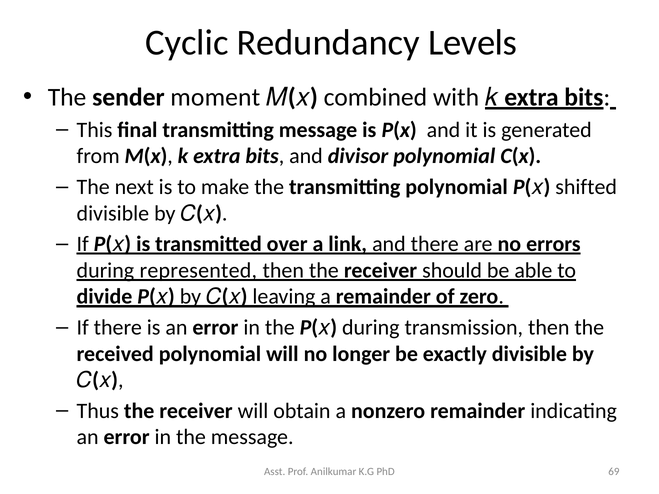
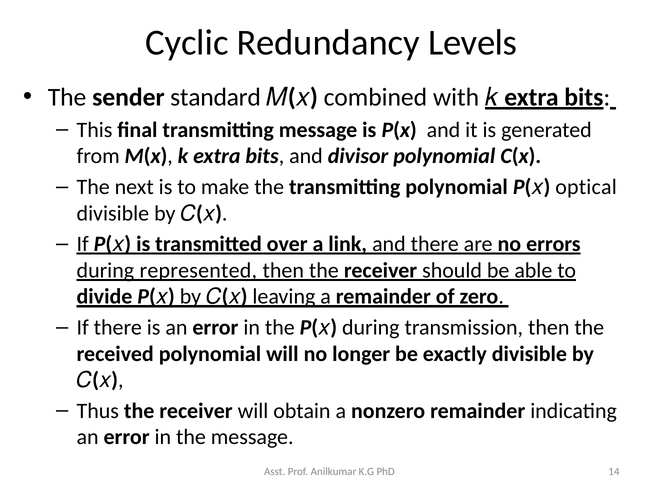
moment: moment -> standard (216, 97)
shifted: shifted -> optical (586, 187)
69: 69 -> 14 (614, 472)
